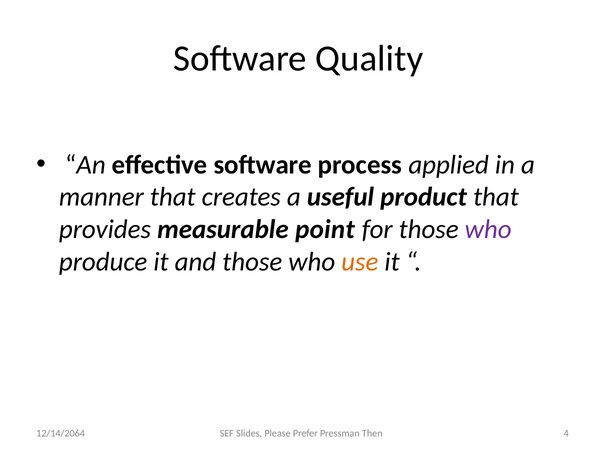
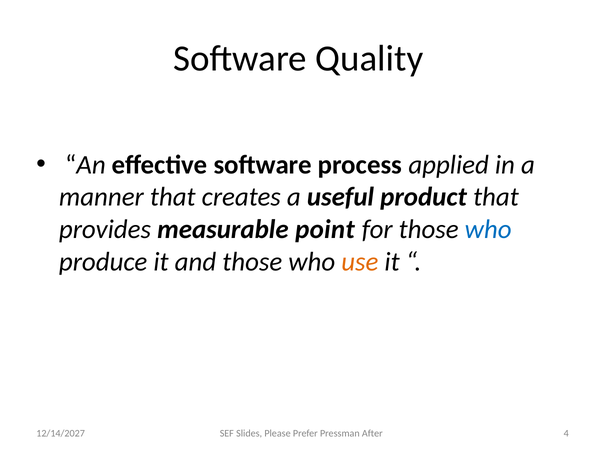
who colour: purple -> blue (488, 229)
12/14/2064: 12/14/2064 -> 12/14/2027 (61, 433)
Then: Then -> After (372, 433)
